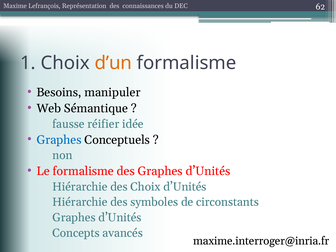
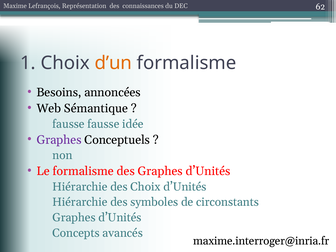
manipuler: manipuler -> annoncées (112, 92)
fausse réifier: réifier -> fausse (103, 124)
Graphes colour: blue -> purple (59, 140)
